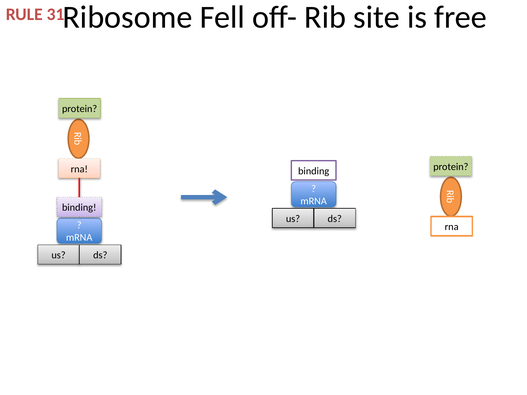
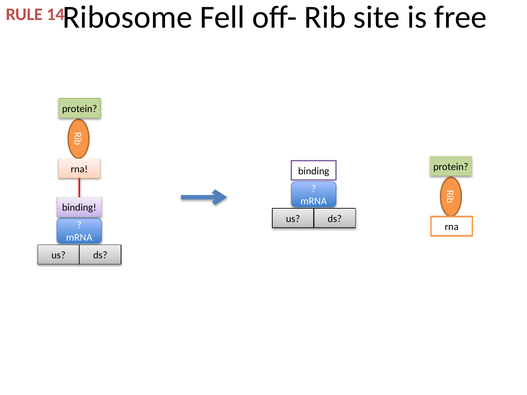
31: 31 -> 14 (56, 14)
